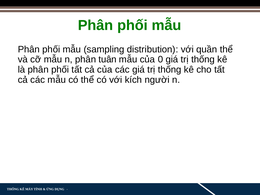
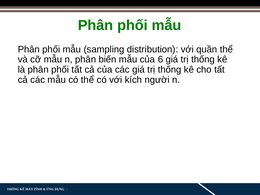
tuân: tuân -> biến (108, 59)
0: 0 -> 6 (160, 59)
